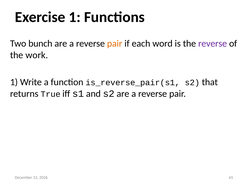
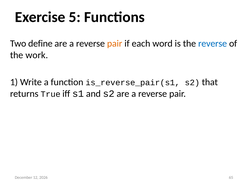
Exercise 1: 1 -> 5 (75, 17)
bunch: bunch -> define (40, 44)
reverse colour: purple -> blue (213, 44)
